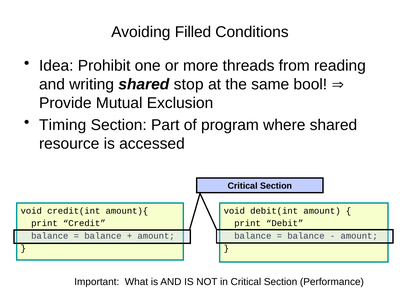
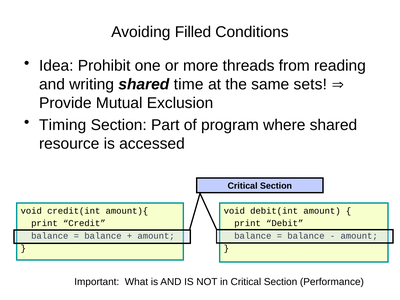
stop: stop -> time (189, 84)
bool: bool -> sets (310, 84)
